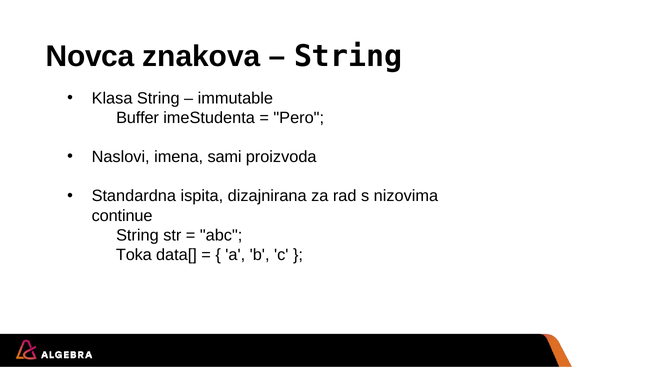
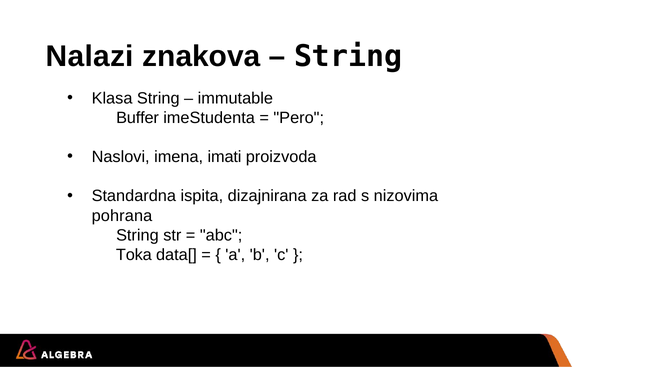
Novca: Novca -> Nalazi (90, 56)
sami: sami -> imati (225, 157)
continue: continue -> pohrana (122, 216)
